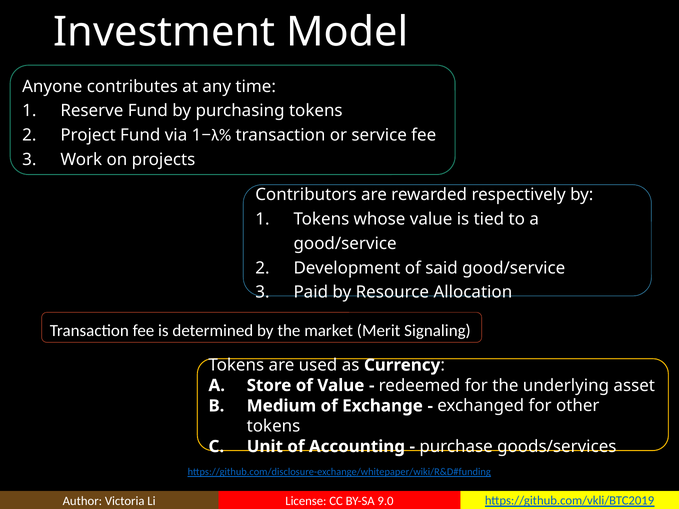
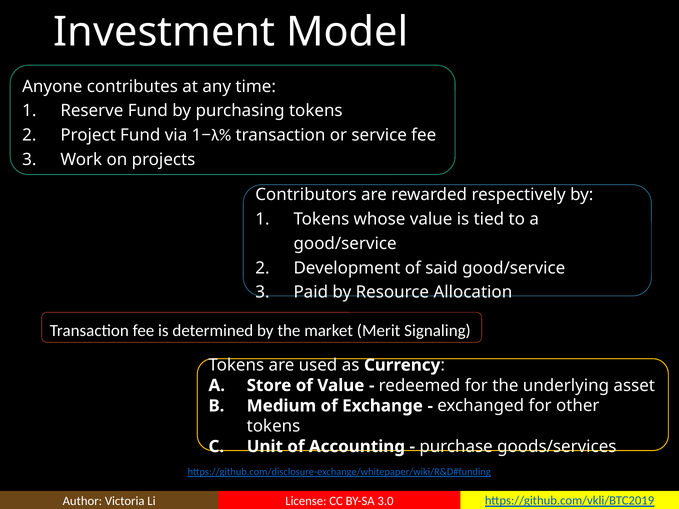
9.0: 9.0 -> 3.0 (386, 501)
